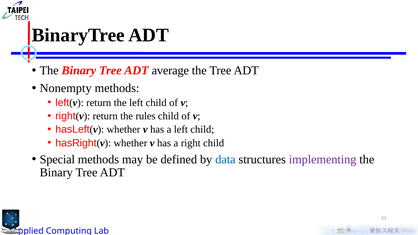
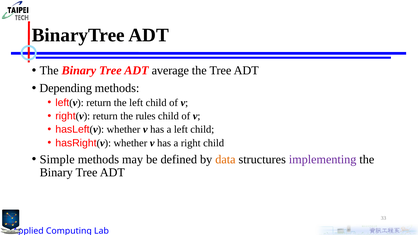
Nonempty: Nonempty -> Depending (66, 88)
Special: Special -> Simple (57, 160)
data colour: blue -> orange (225, 160)
